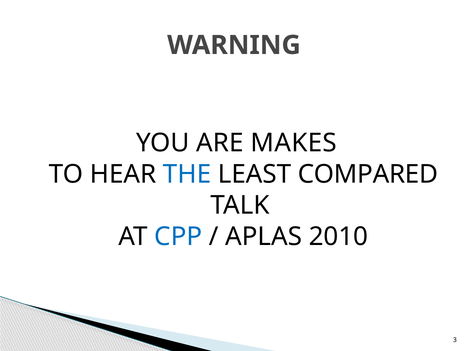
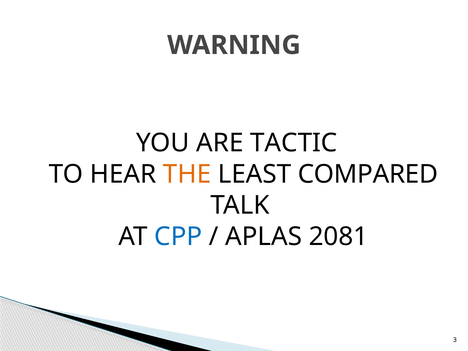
MAKES: MAKES -> TACTIC (294, 143)
THE colour: blue -> orange (187, 174)
2010: 2010 -> 2081 (338, 236)
